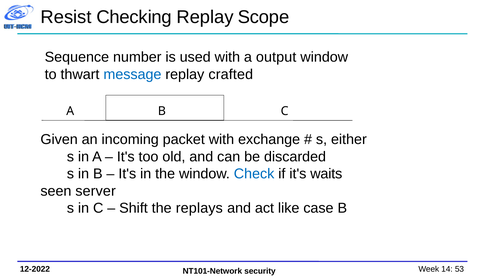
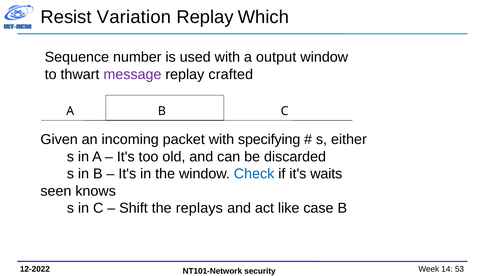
Checking: Checking -> Variation (134, 17)
Scope: Scope -> Which (263, 17)
message colour: blue -> purple (132, 74)
exchange: exchange -> specifying (269, 140)
server: server -> knows (96, 191)
